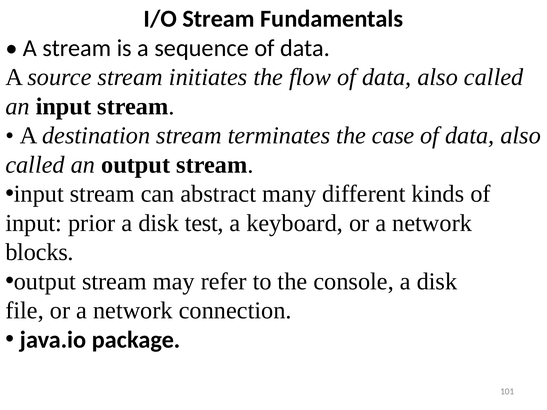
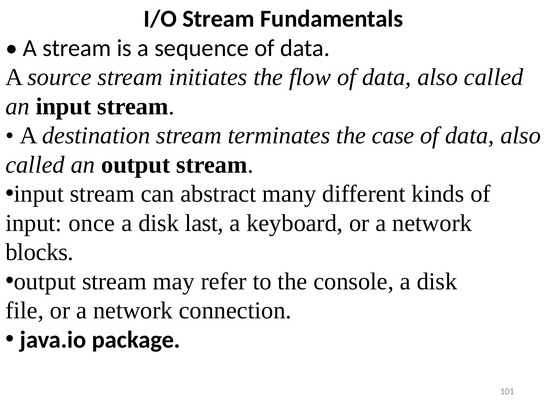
prior: prior -> once (92, 223)
test: test -> last (204, 223)
